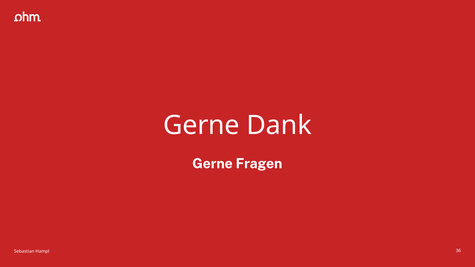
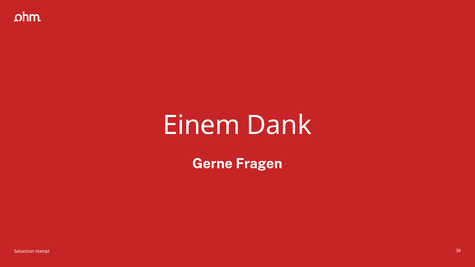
Gerne: Gerne -> Einem (201, 126)
